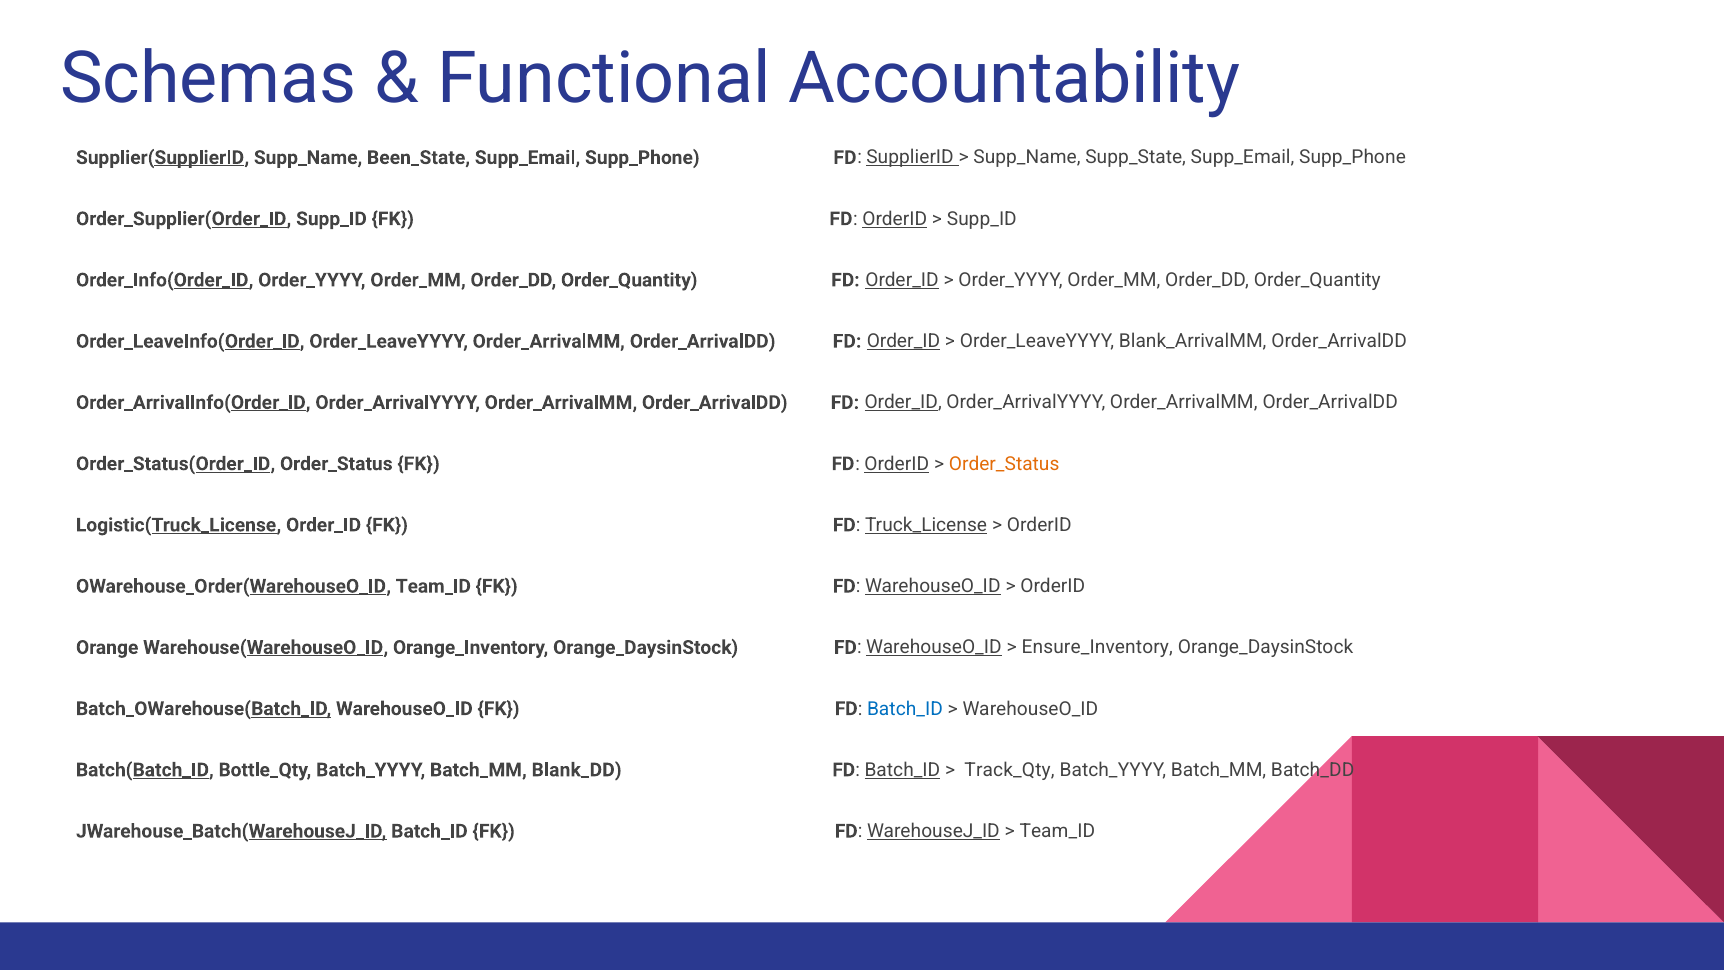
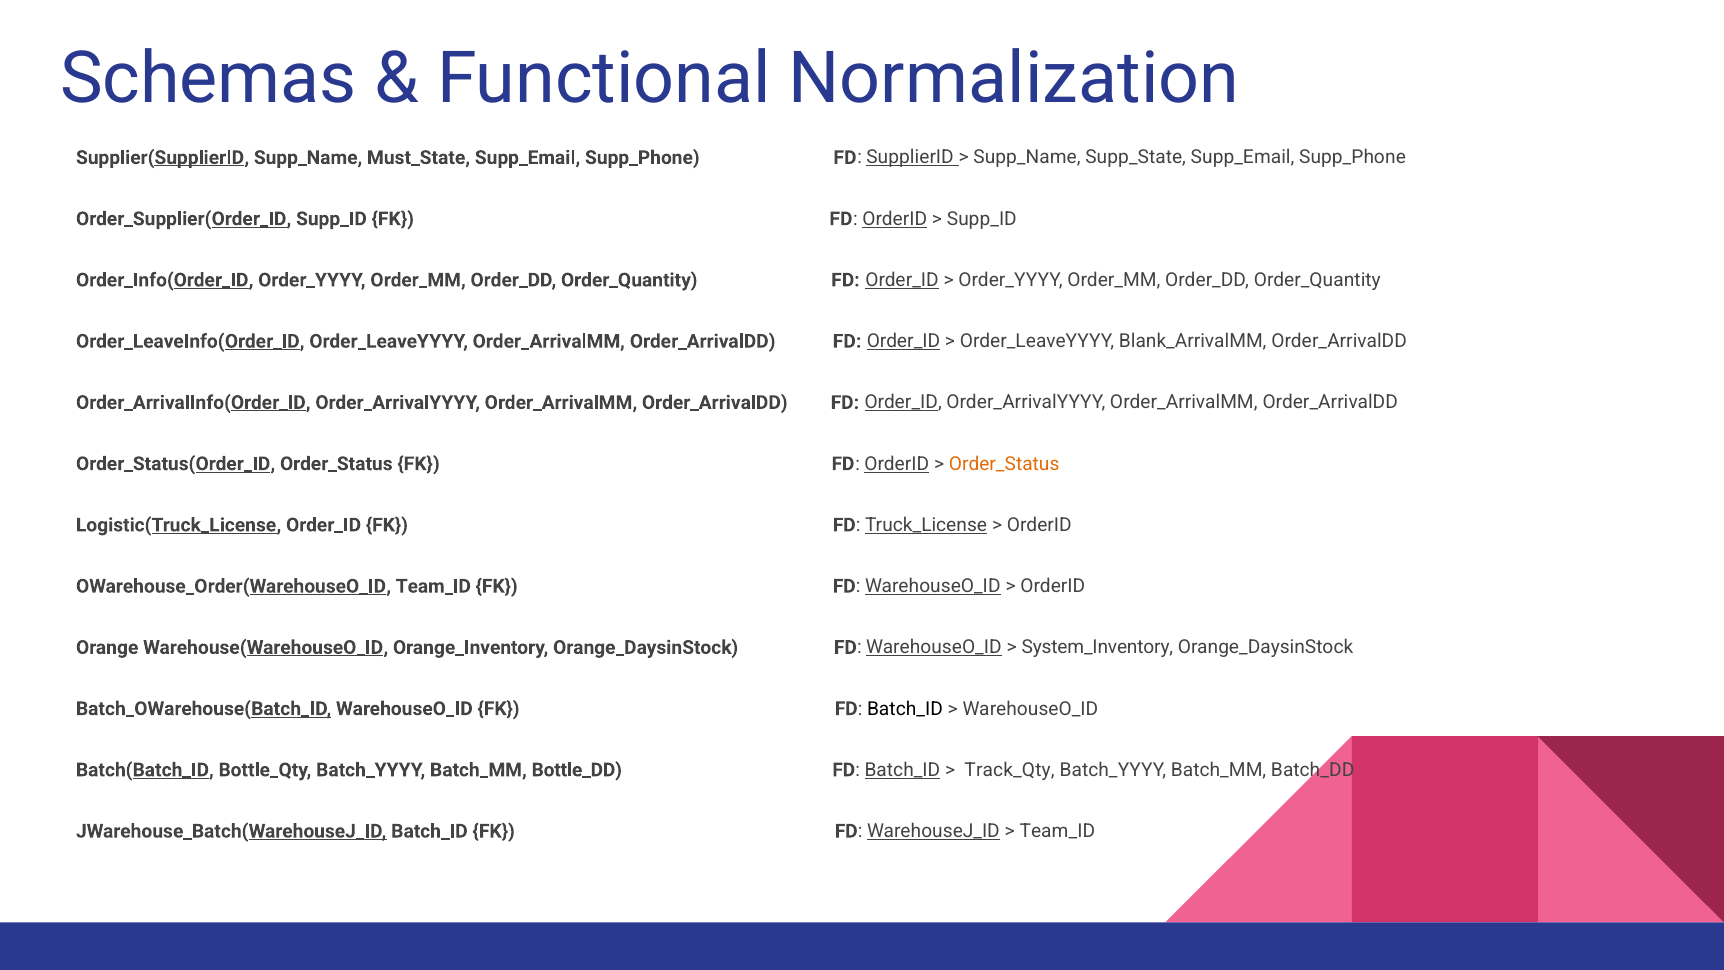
Accountability: Accountability -> Normalization (1014, 78)
Been_State: Been_State -> Must_State (419, 158)
Ensure_Inventory: Ensure_Inventory -> System_Inventory (1097, 647)
Batch_ID colour: blue -> black (905, 709)
Blank_DD: Blank_DD -> Bottle_DD (577, 770)
